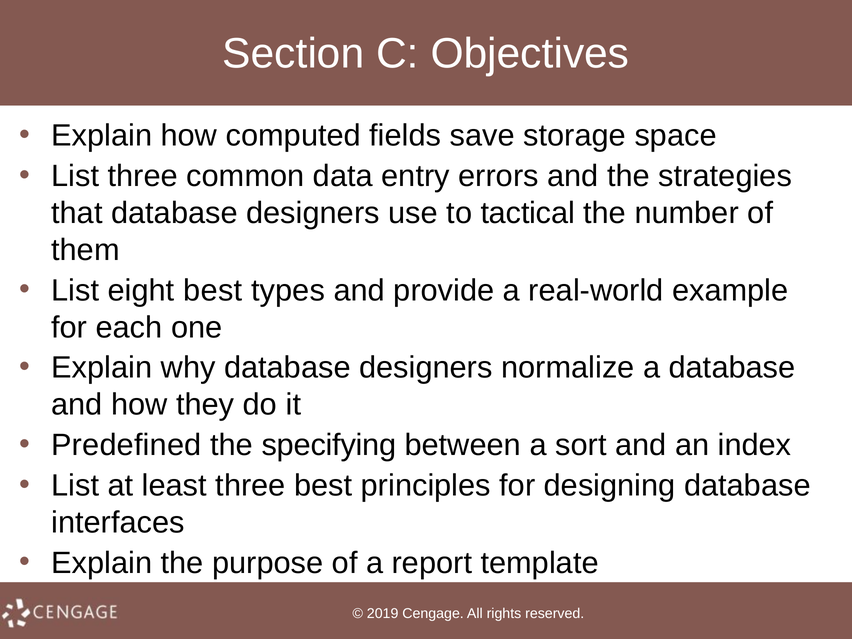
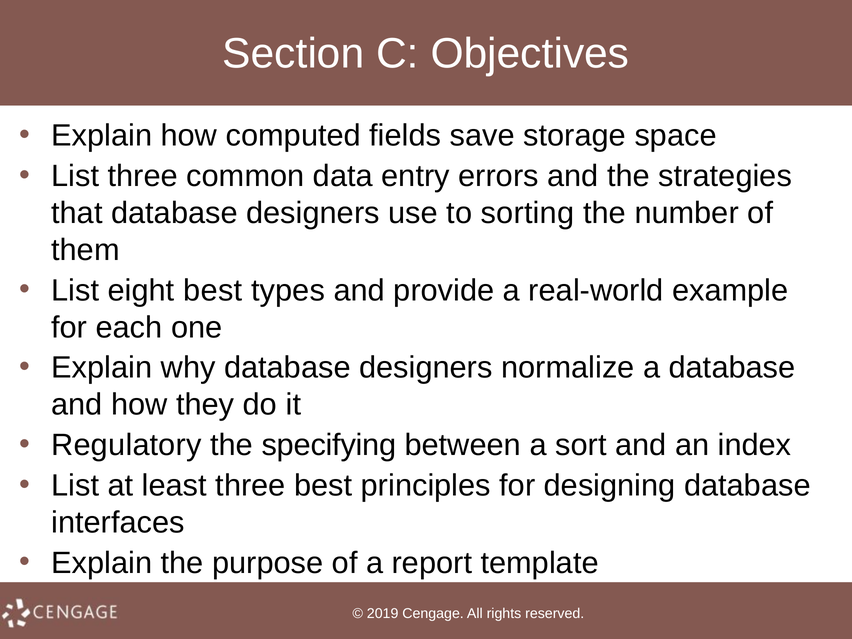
tactical: tactical -> sorting (528, 213)
Predefined: Predefined -> Regulatory (126, 445)
